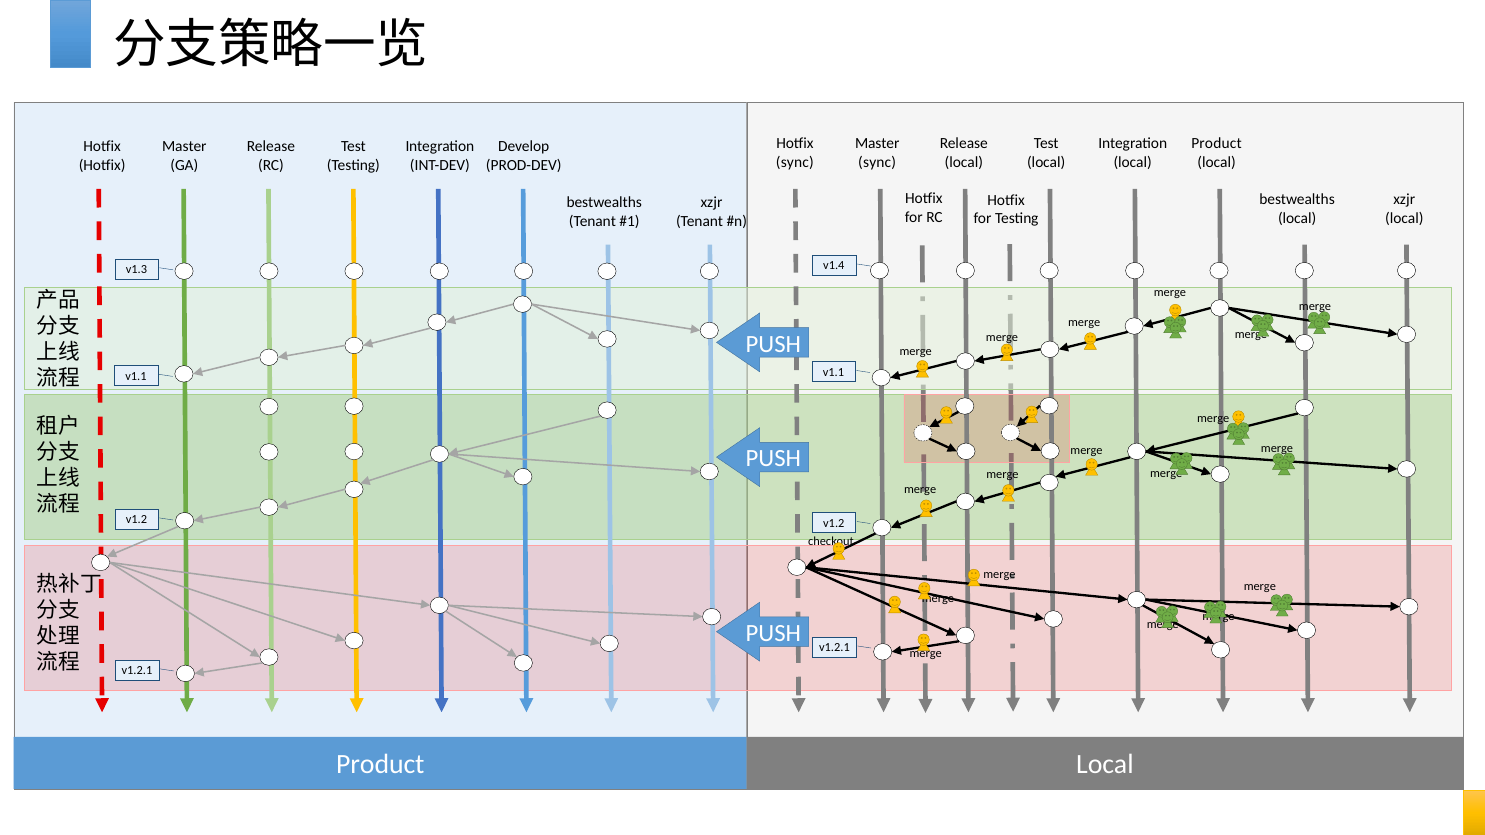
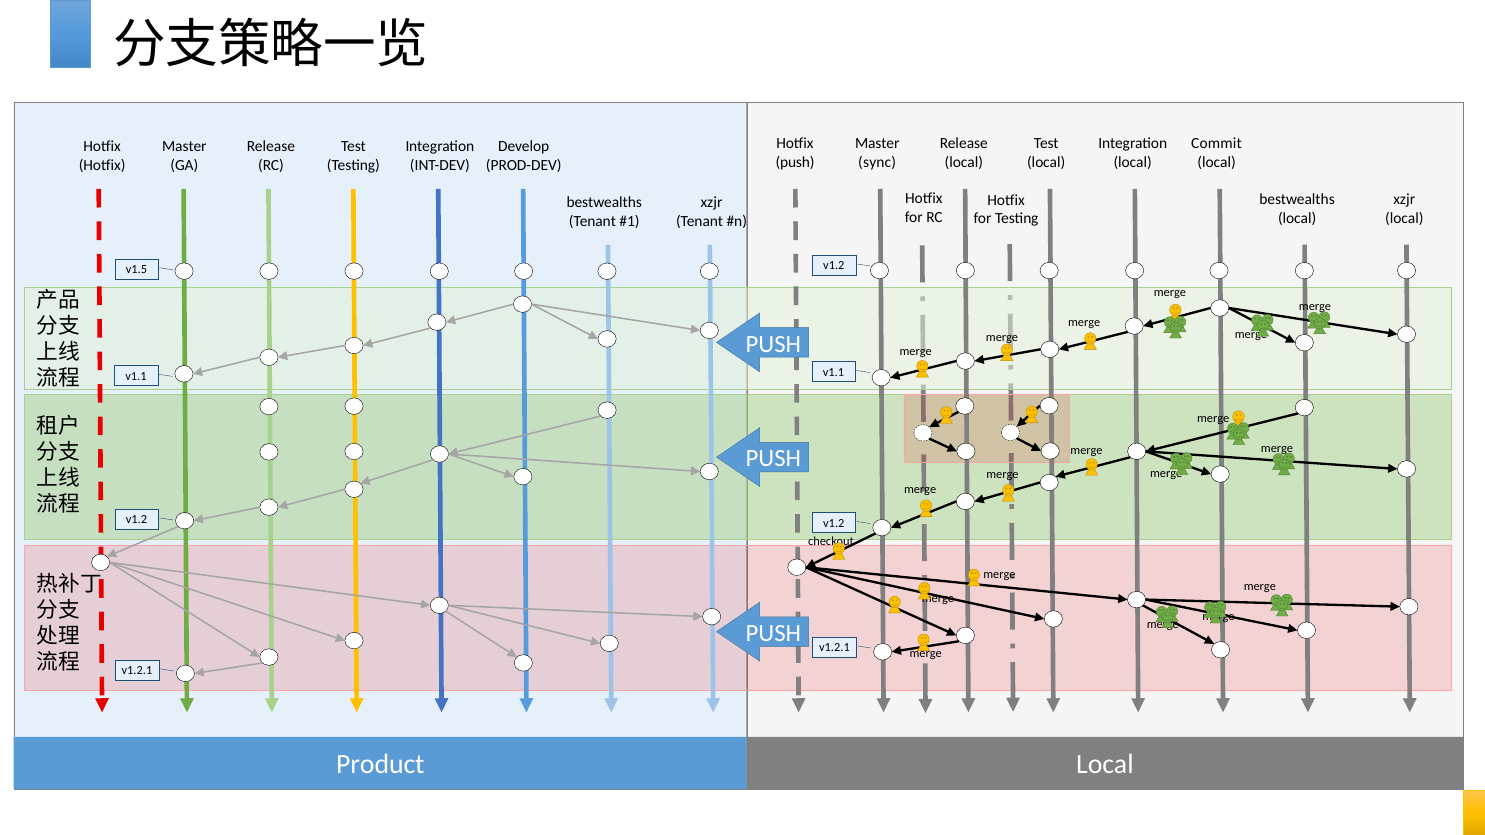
Product: Product -> Commit (1217, 144)
sync: sync -> push (795, 162)
v1.4: v1.4 -> v1.2 (834, 266)
v1.3: v1.3 -> v1.5 (136, 270)
